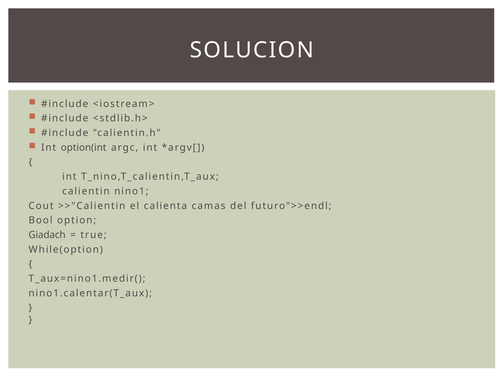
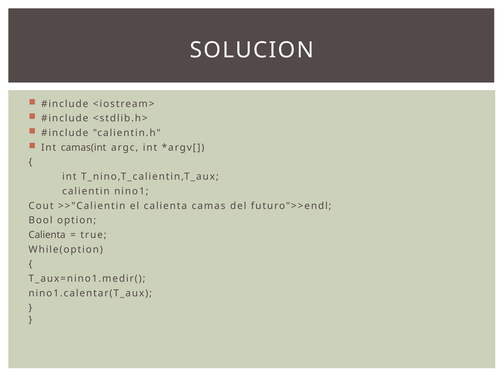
option(int: option(int -> camas(int (84, 148)
Giadach: Giadach -> Calienta (47, 235)
